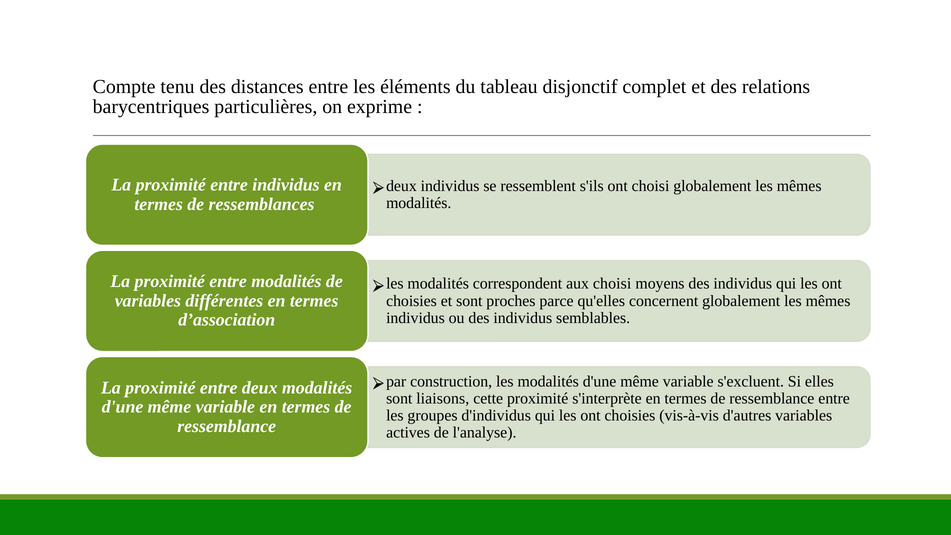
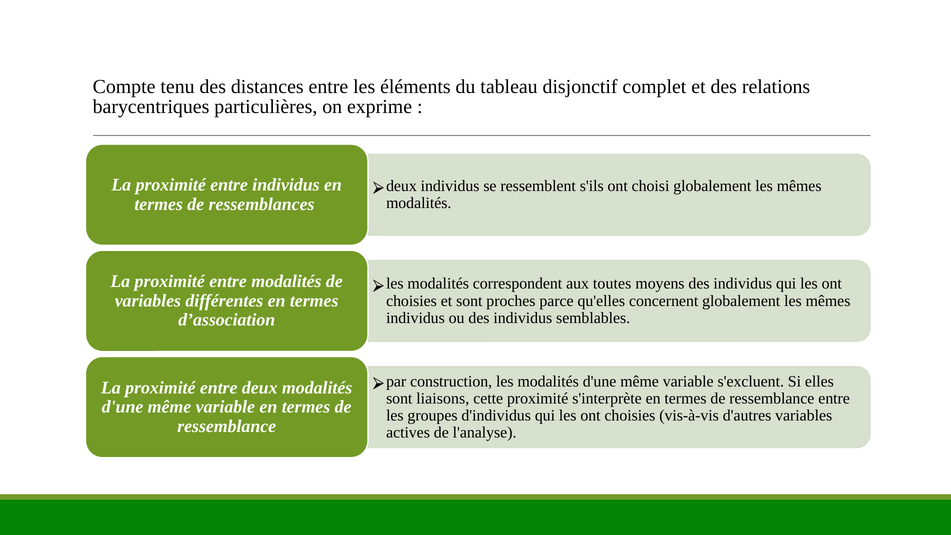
aux choisi: choisi -> toutes (612, 284)
